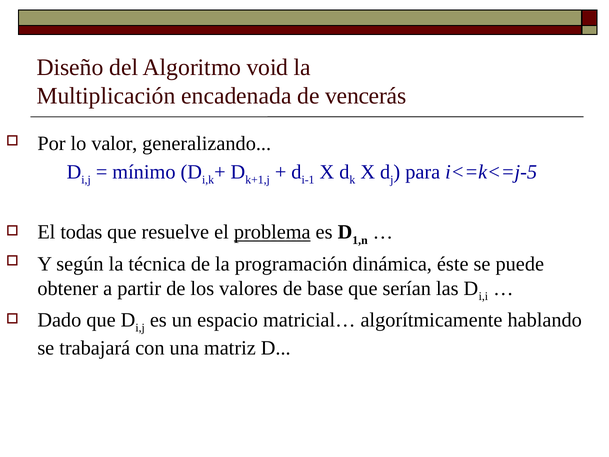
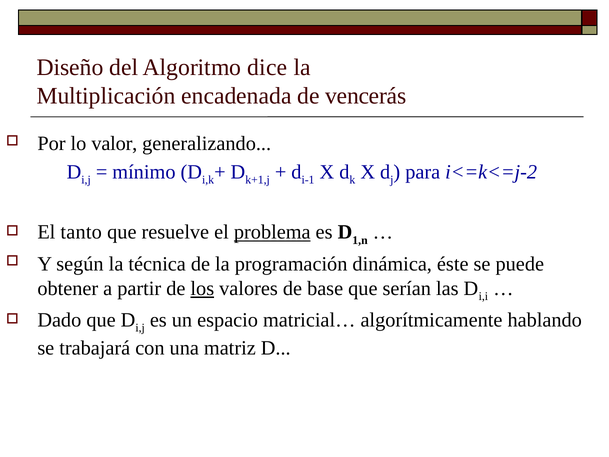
void: void -> dice (267, 68)
i<=k<=j-5: i<=k<=j-5 -> i<=k<=j-2 (491, 172)
todas: todas -> tanto (81, 232)
los underline: none -> present (202, 288)
